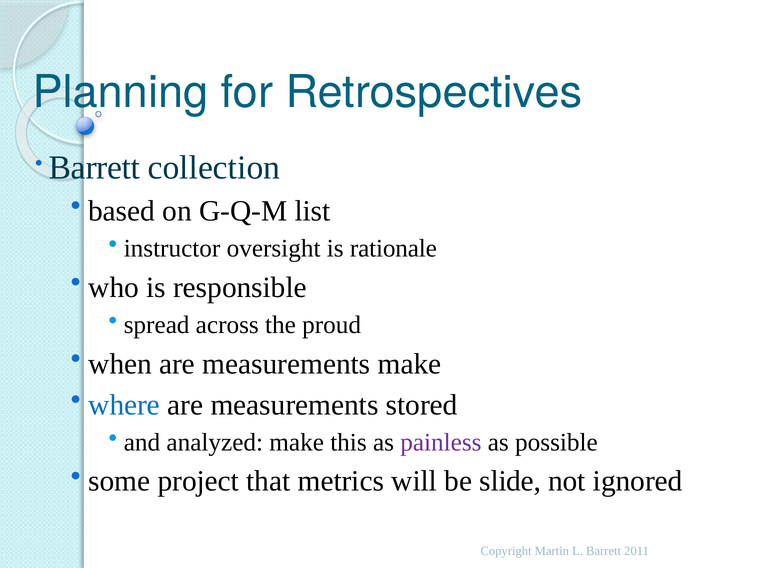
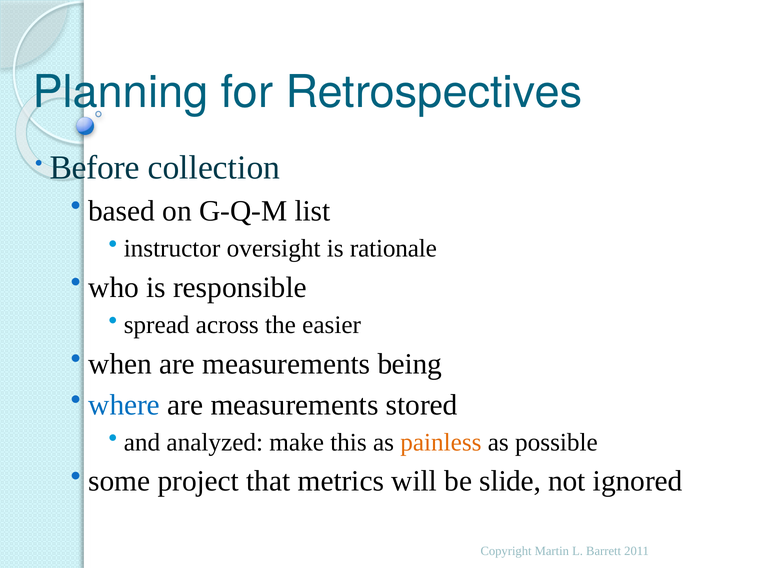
Barrett: Barrett -> Before (95, 168)
proud: proud -> easier (332, 325)
measurements make: make -> being (410, 364)
painless colour: purple -> orange (441, 442)
